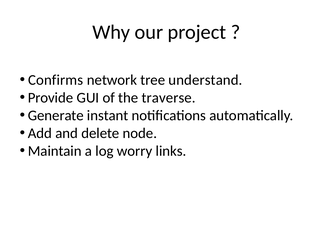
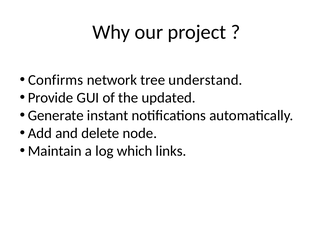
traverse: traverse -> updated (169, 98)
worry: worry -> which (135, 151)
